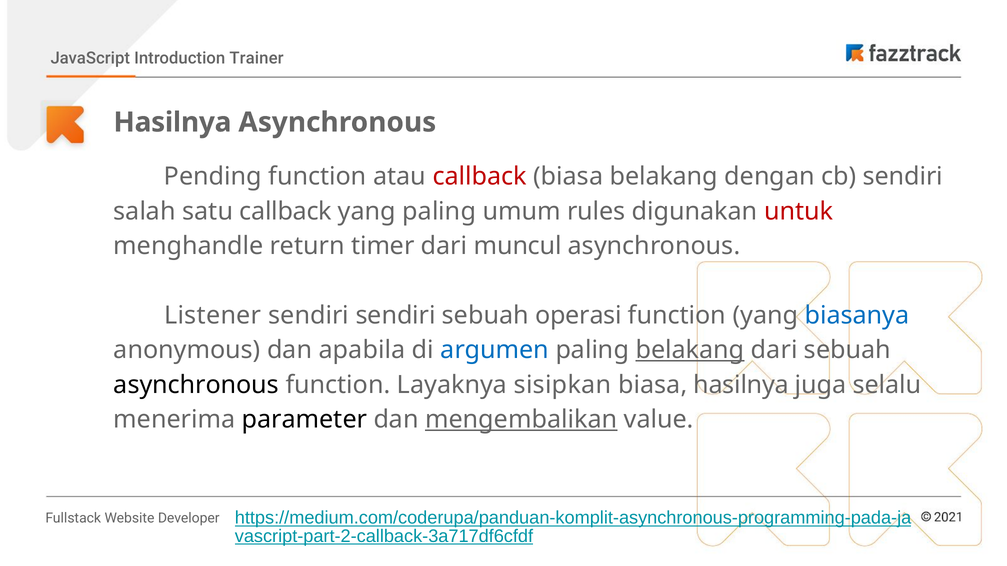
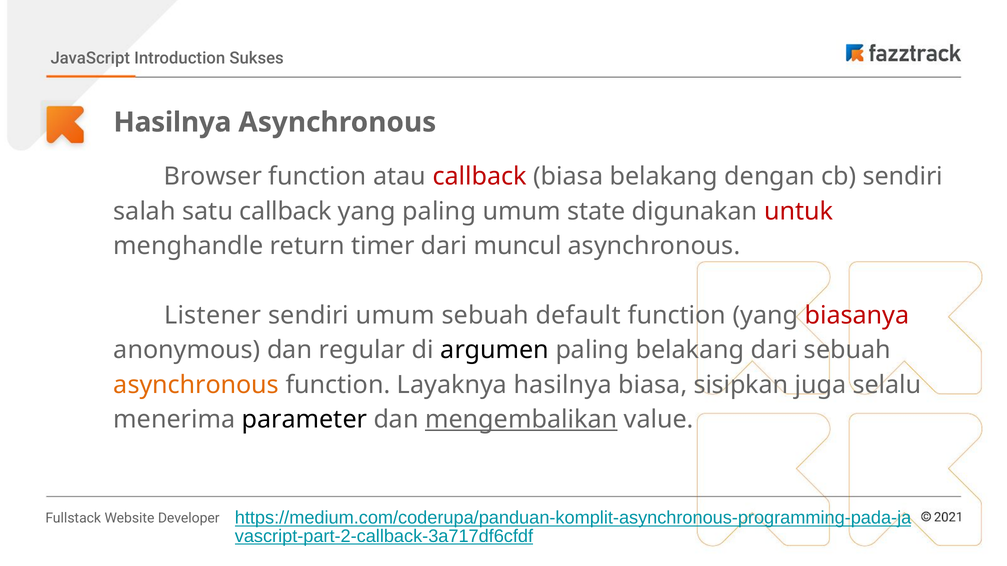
Trainer: Trainer -> Sukses (257, 58)
Pending: Pending -> Browser (213, 177)
rules: rules -> state (596, 211)
sendiri sendiri: sendiri -> umum (395, 316)
operasi: operasi -> default (578, 316)
biasanya colour: blue -> red (857, 316)
apabila: apabila -> regular (362, 350)
argumen colour: blue -> black (495, 350)
belakang underline: present -> none (690, 350)
asynchronous colour: black -> orange (196, 385)
Layaknya sisipkan: sisipkan -> hasilnya (563, 385)
biasa hasilnya: hasilnya -> sisipkan (741, 385)
